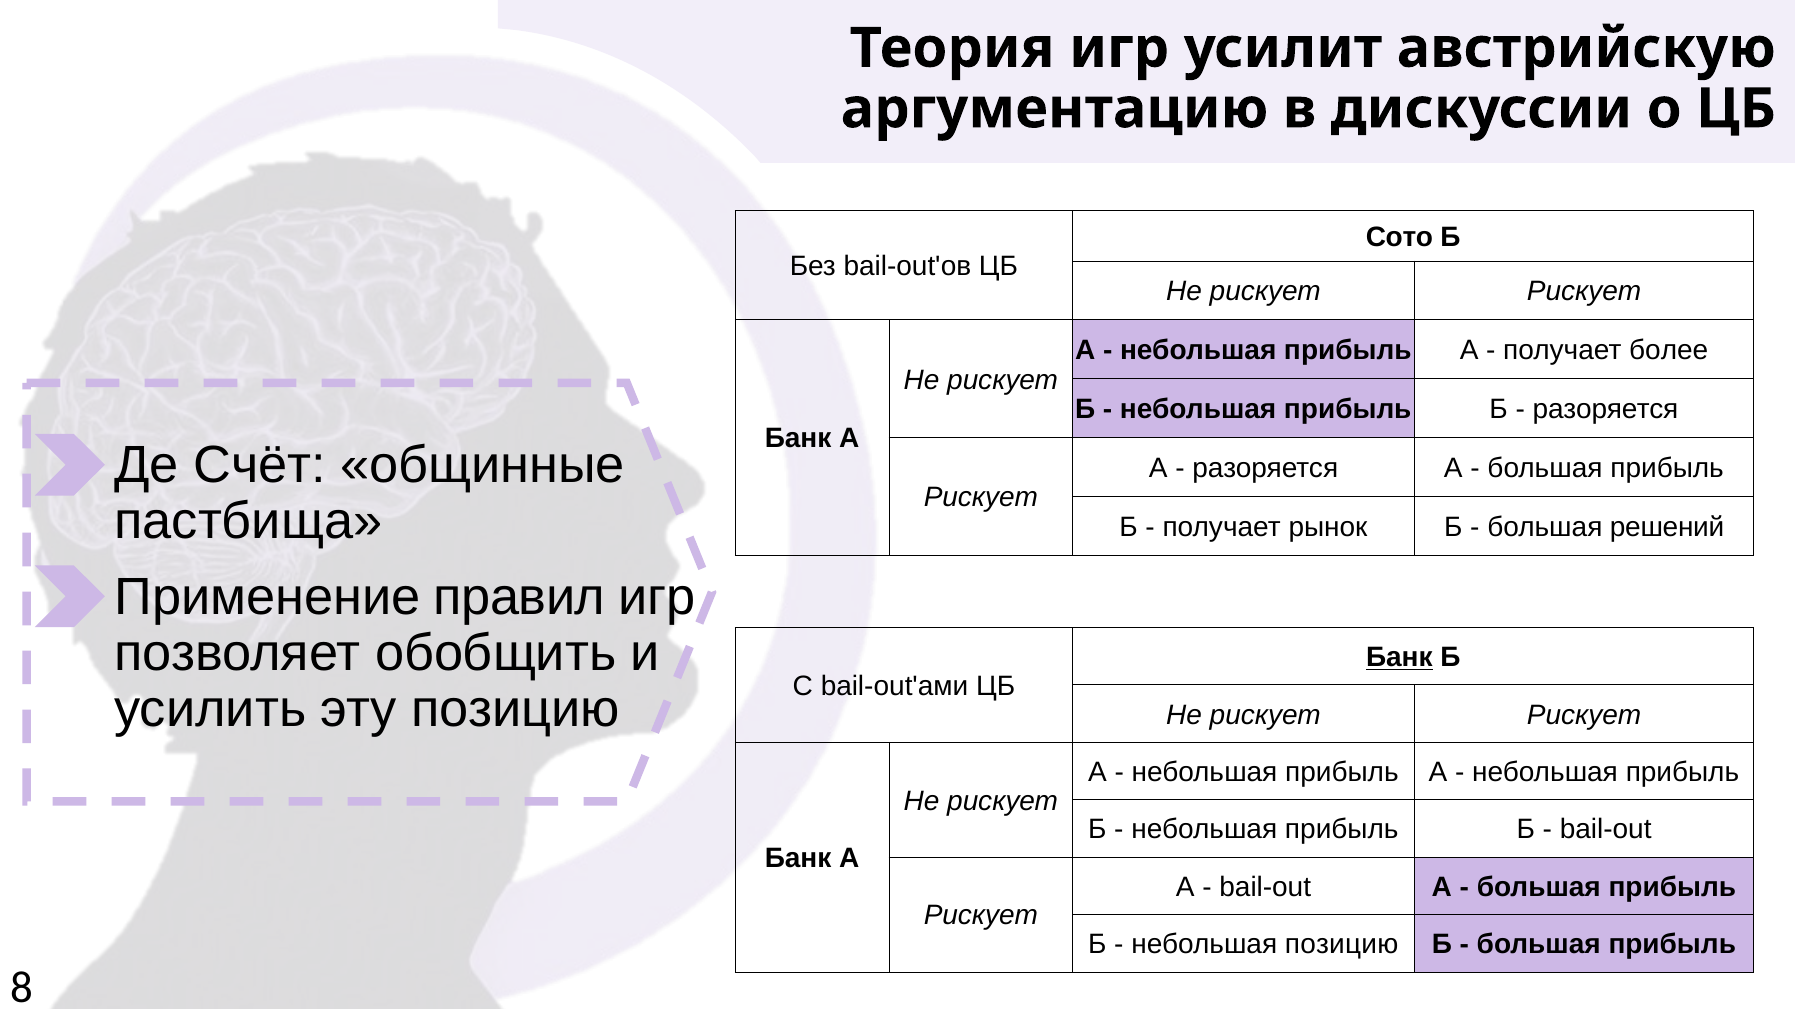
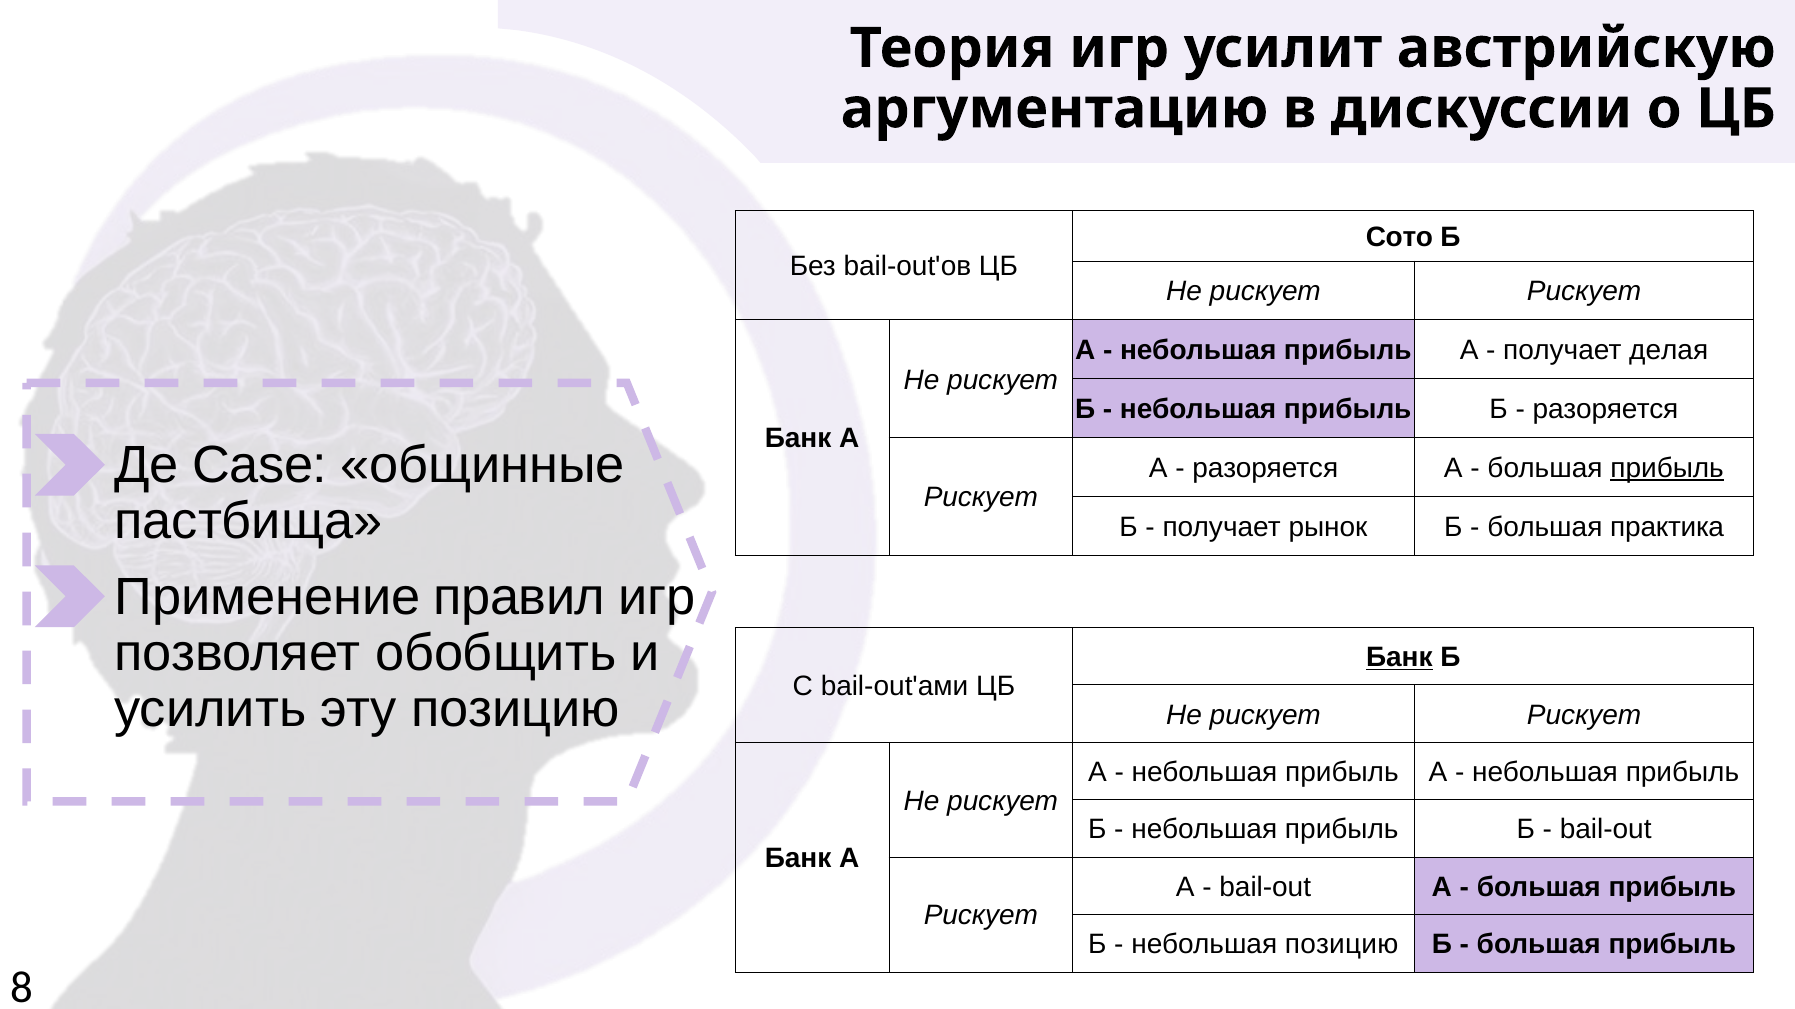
более: более -> делая (1669, 351)
Счёт: Счёт -> Case (260, 466)
прибыль underline: none -> present (1667, 468)
решений: решений -> практика (1667, 527)
